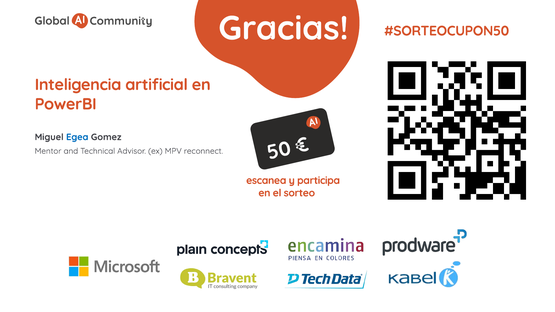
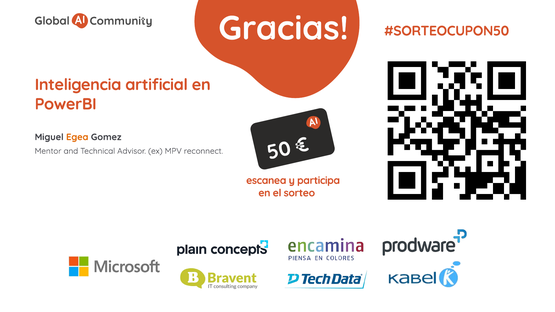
Egea colour: blue -> orange (77, 137)
